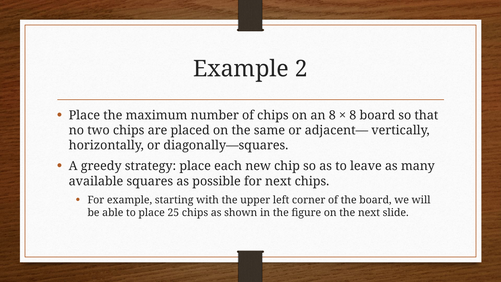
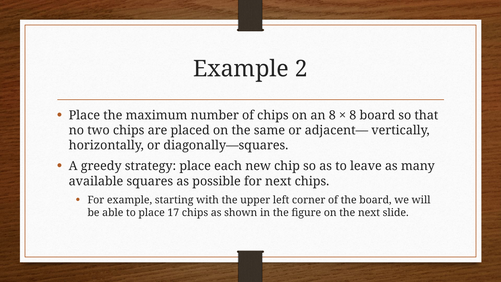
25: 25 -> 17 (173, 212)
